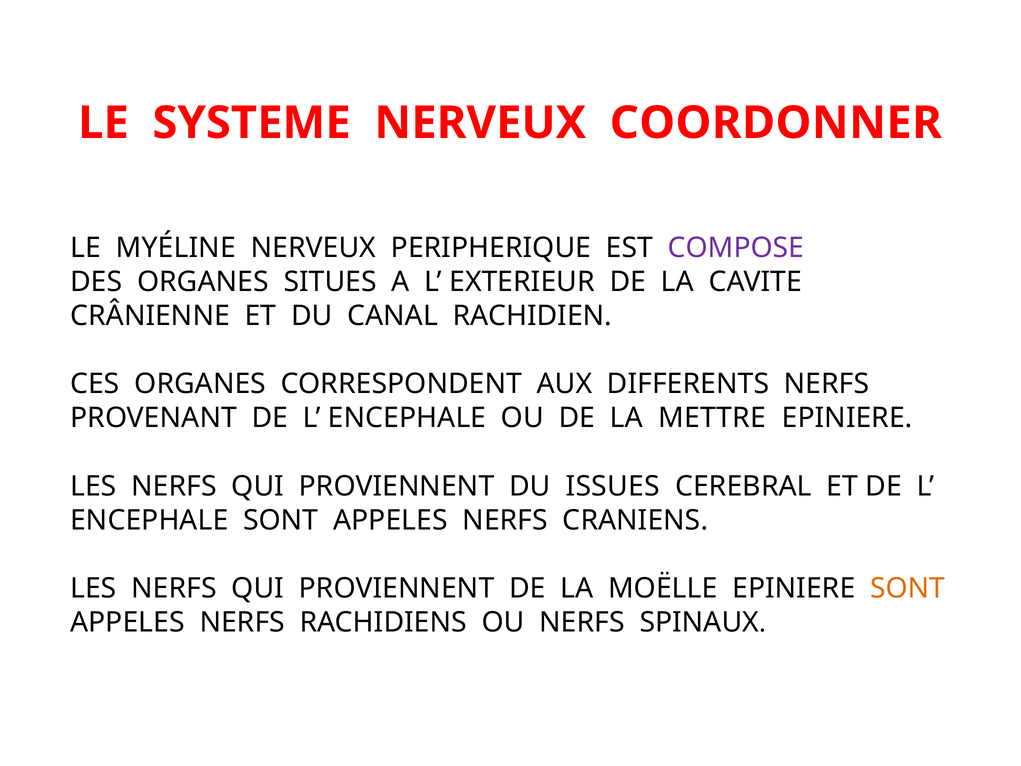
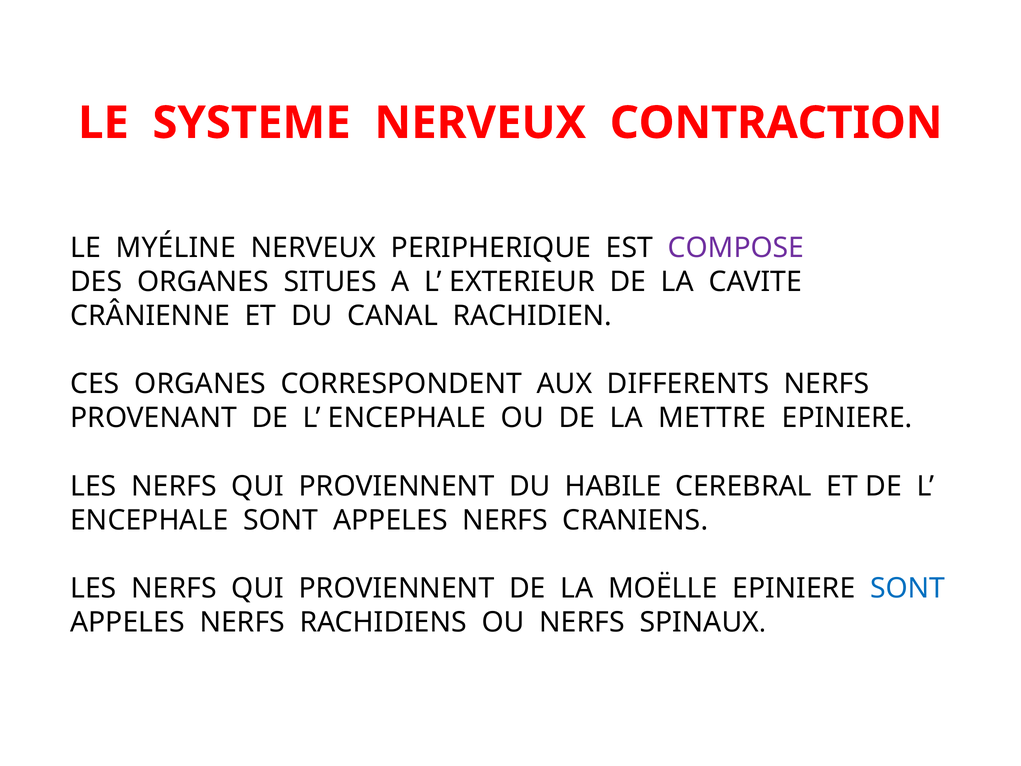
COORDONNER: COORDONNER -> CONTRACTION (776, 123)
ISSUES: ISSUES -> HABILE (613, 486)
SONT colour: orange -> blue (908, 588)
